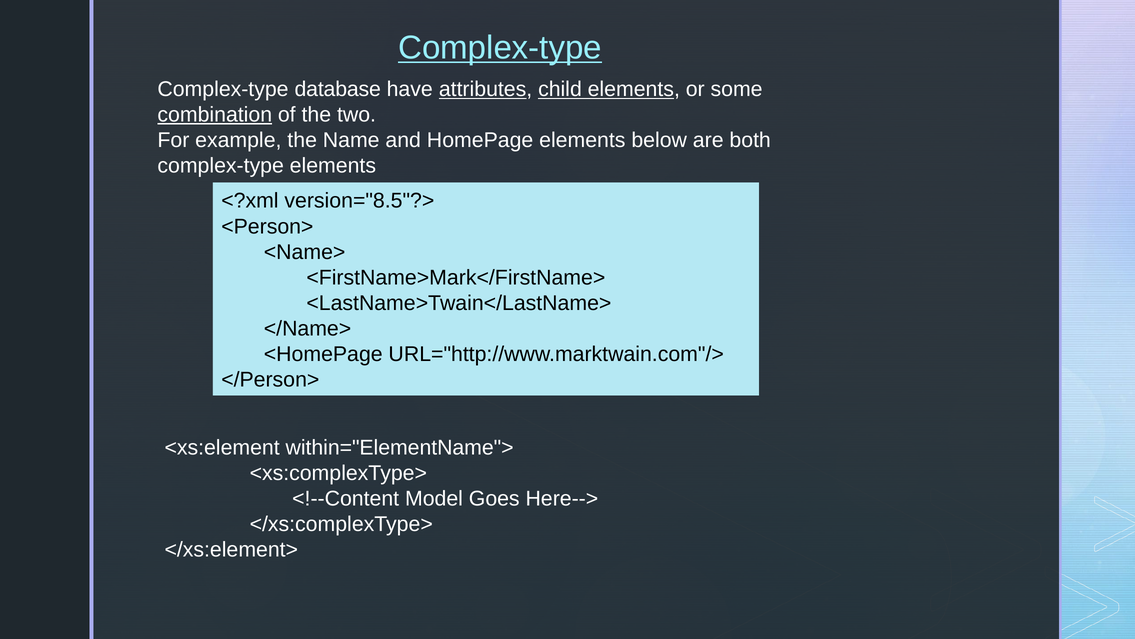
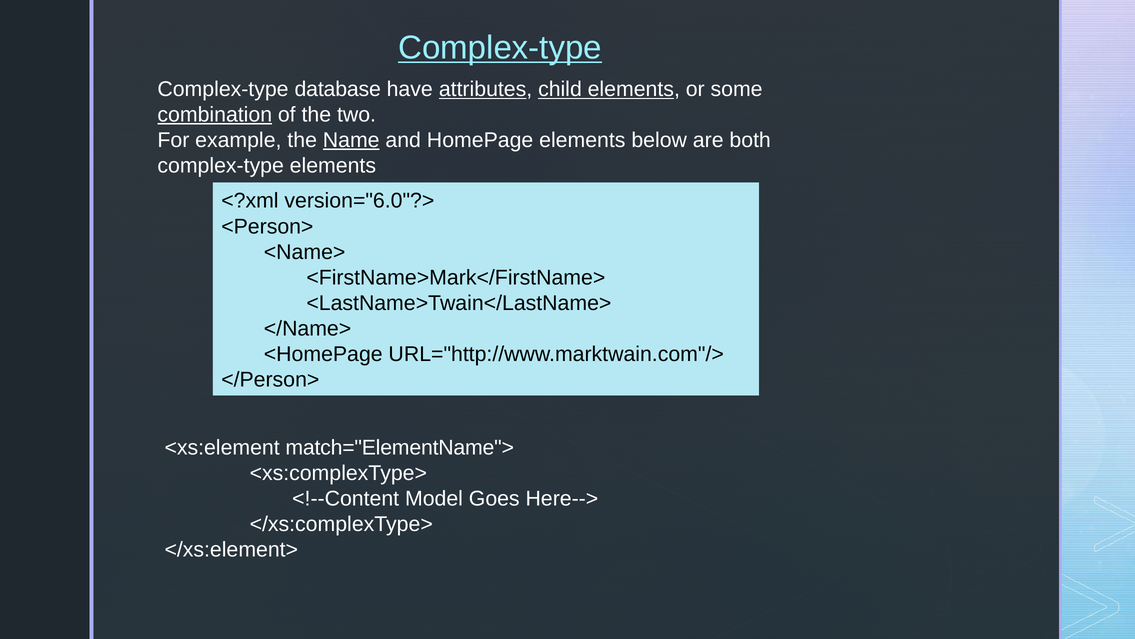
Name underline: none -> present (351, 140)
version="8.5"?>: version="8.5"?> -> version="6.0"?> (359, 201)
within="ElementName">: within="ElementName"> -> match="ElementName"> (400, 447)
